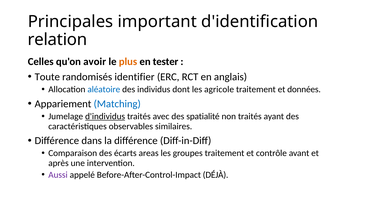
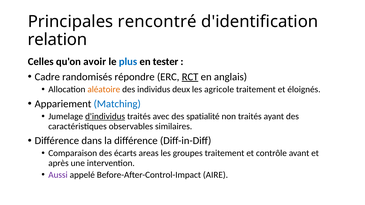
important: important -> rencontré (157, 22)
plus colour: orange -> blue (128, 62)
Toute: Toute -> Cadre (47, 77)
identifier: identifier -> répondre (135, 77)
RCT underline: none -> present (190, 77)
aléatoire colour: blue -> orange (104, 90)
dont: dont -> deux (181, 90)
données: données -> éloignés (304, 90)
DÉJÀ: DÉJÀ -> AIRE (216, 175)
